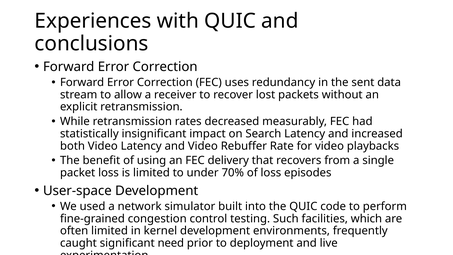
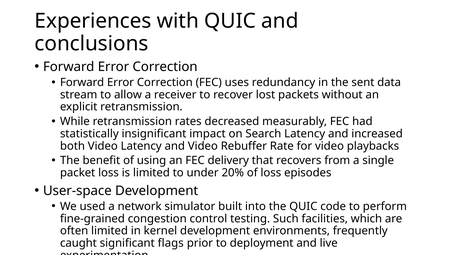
70%: 70% -> 20% (233, 173)
need: need -> flags (171, 243)
